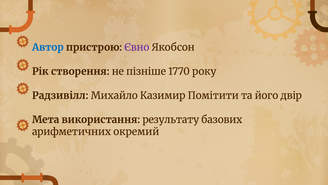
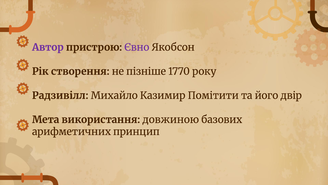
Автор colour: blue -> purple (48, 47)
результату: результату -> довжиною (171, 119)
окремий: окремий -> принцип (136, 131)
